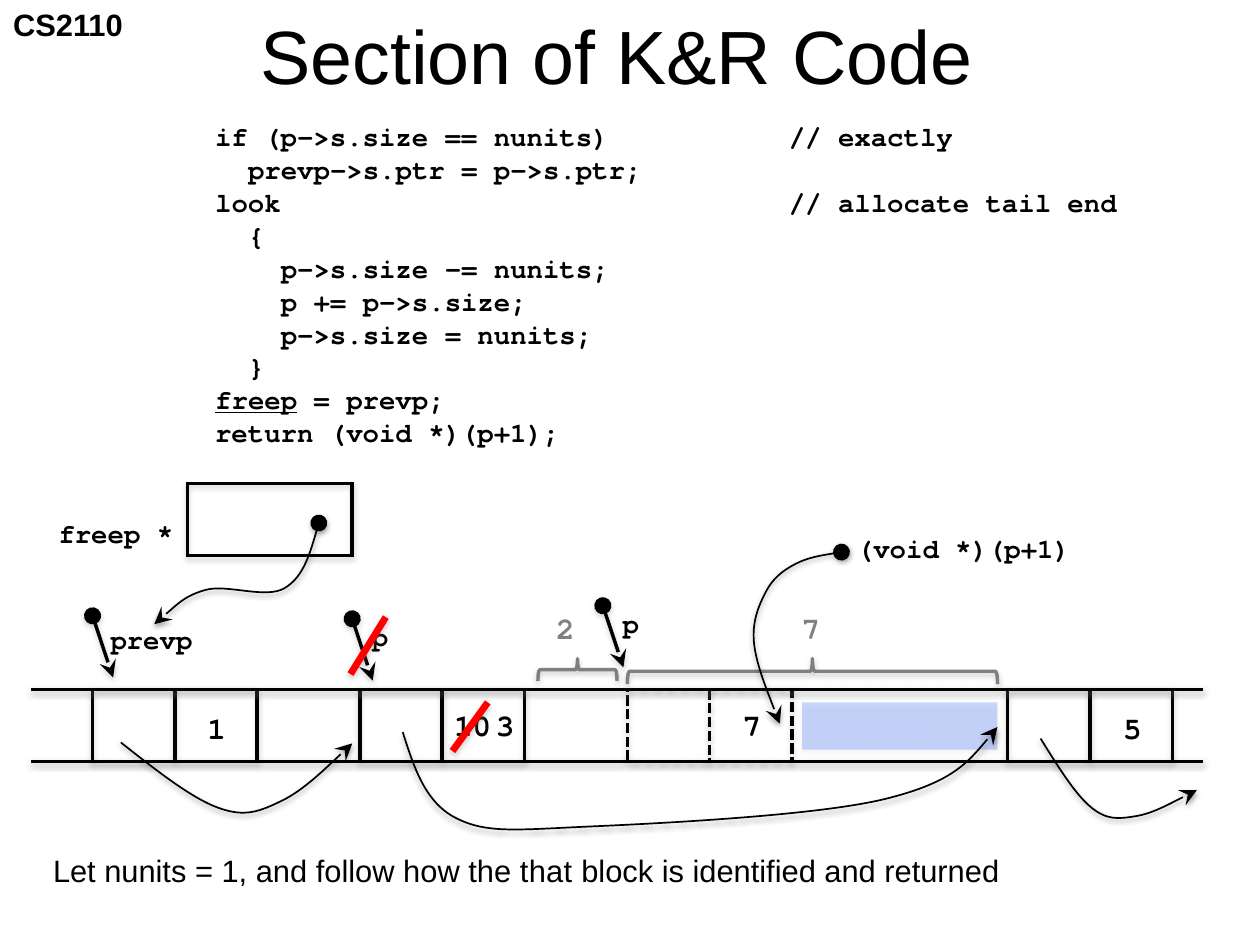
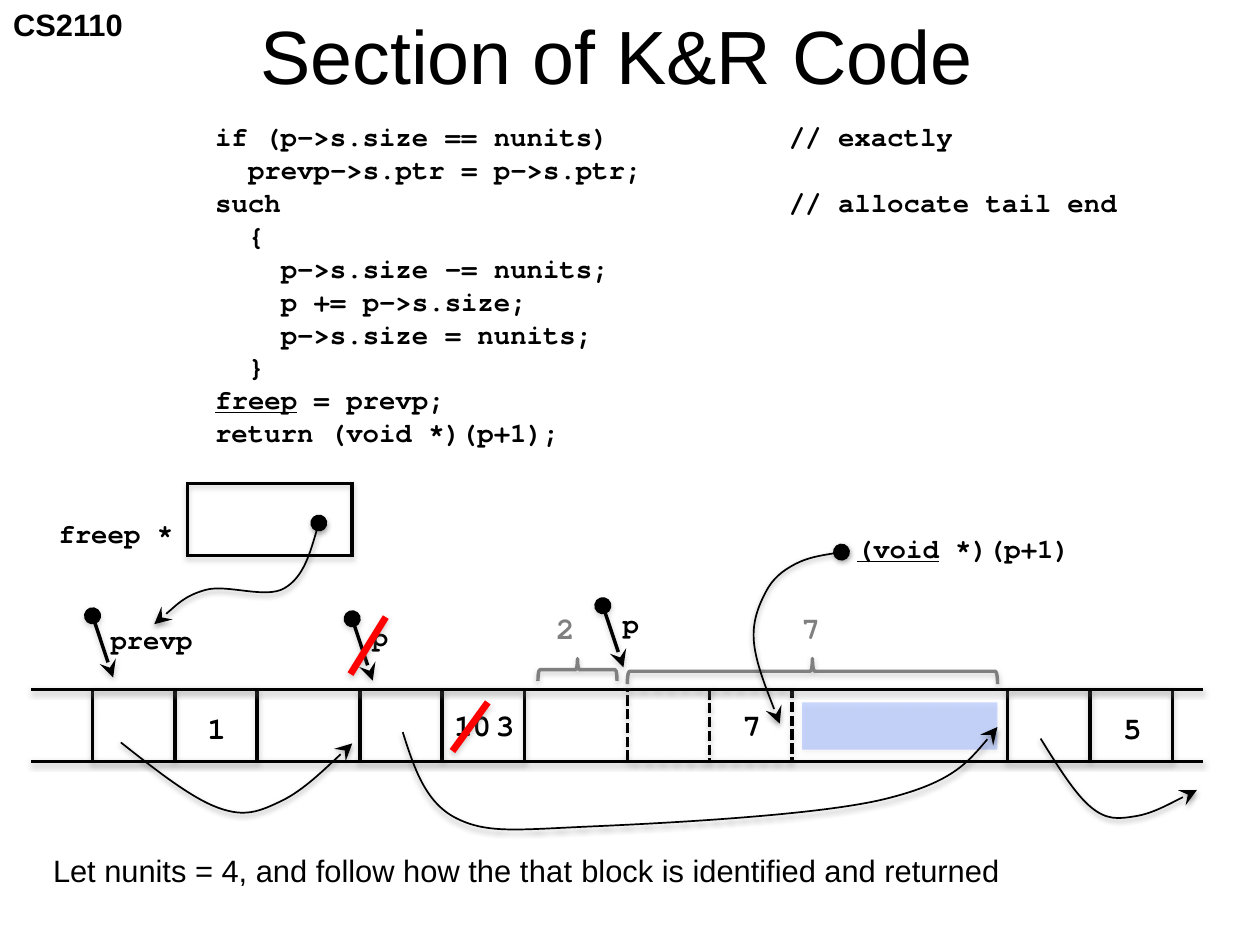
look: look -> such (248, 203)
void underline: none -> present (898, 549)
1: 1 -> 4 (234, 871)
